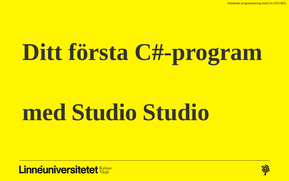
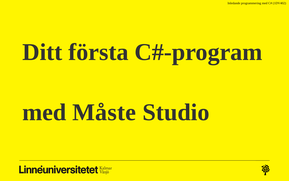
med Studio: Studio -> Måste (104, 112)
